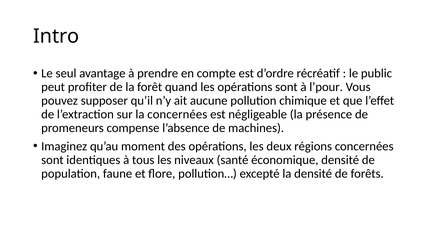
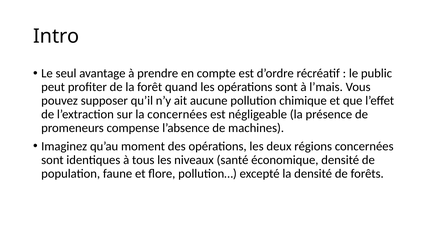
l’pour: l’pour -> l’mais (326, 87)
